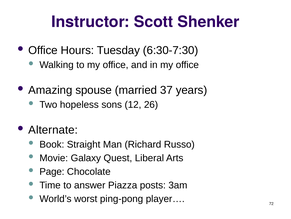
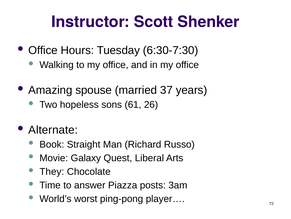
12: 12 -> 61 (133, 104)
Page: Page -> They (52, 171)
